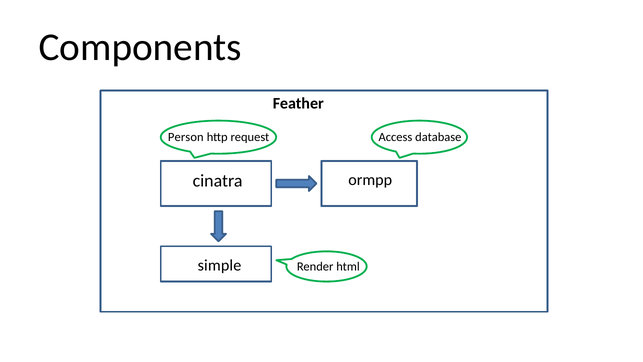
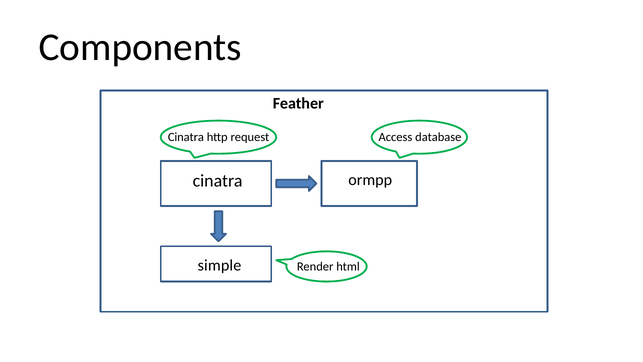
Person: Person -> Cinatra (186, 137)
